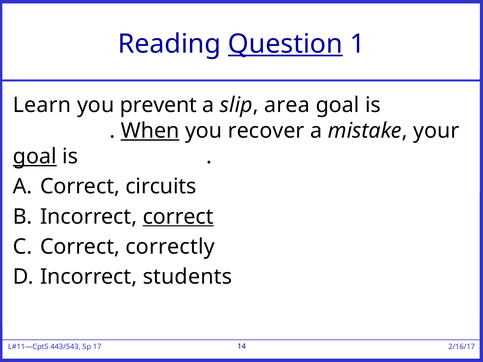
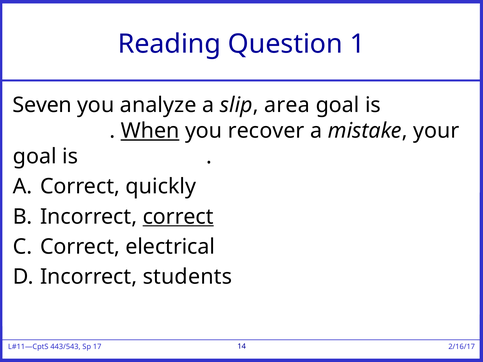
Question underline: present -> none (285, 44)
Learn: Learn -> Seven (42, 105)
prevent: prevent -> analyze (158, 105)
goal underline: present -> none (35, 157)
circuits: circuits -> quickly (161, 187)
correctly: correctly -> electrical (170, 247)
